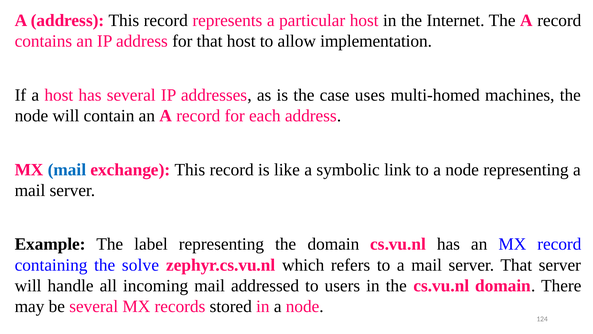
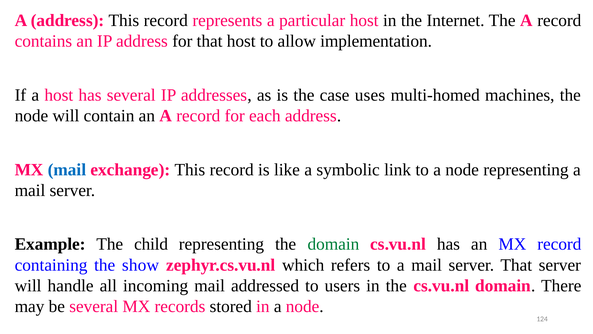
label: label -> child (151, 244)
domain colour: black -> green (333, 244)
solve: solve -> show (140, 265)
